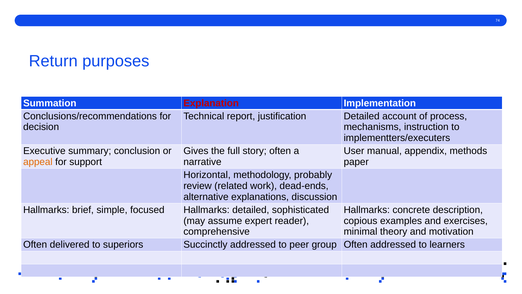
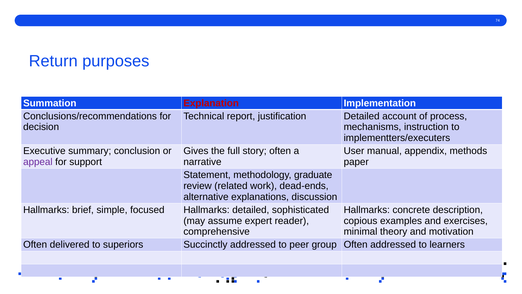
appeal colour: orange -> purple (38, 162)
Horizontal: Horizontal -> Statement (207, 175)
probably: probably -> graduate (313, 175)
